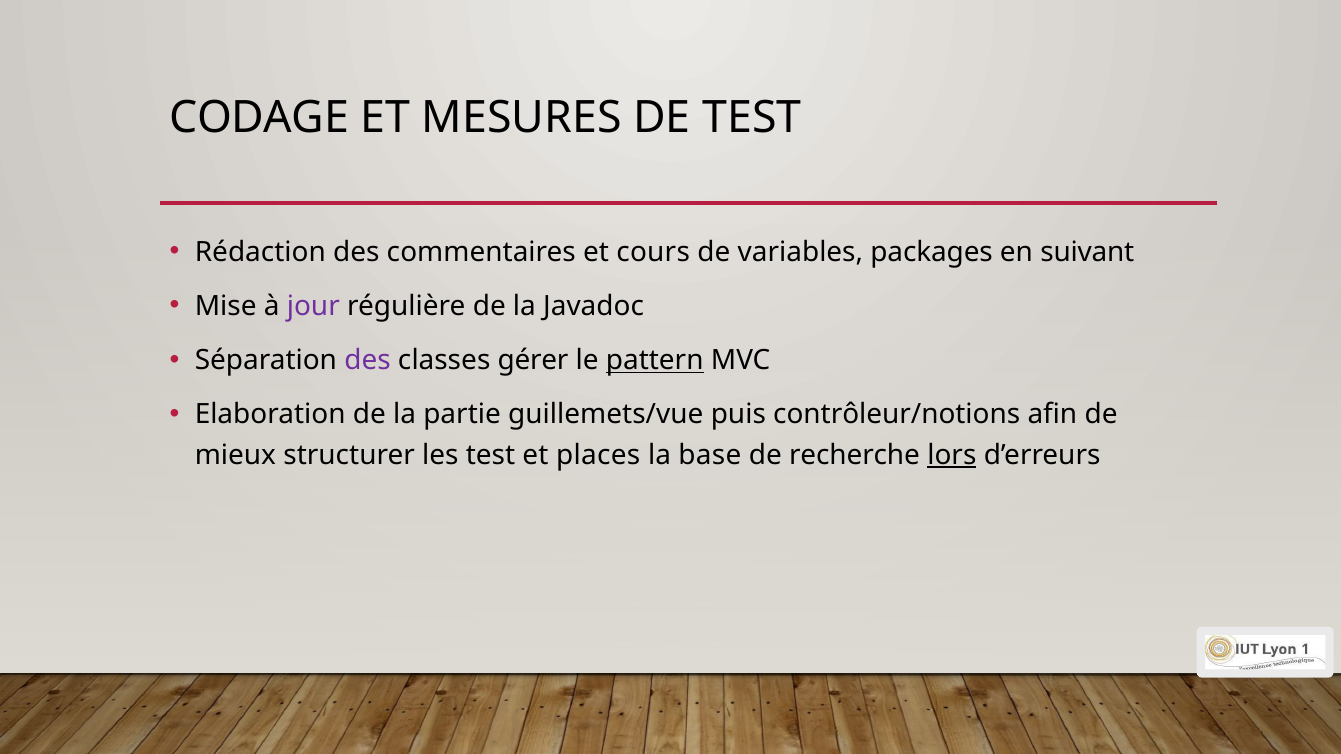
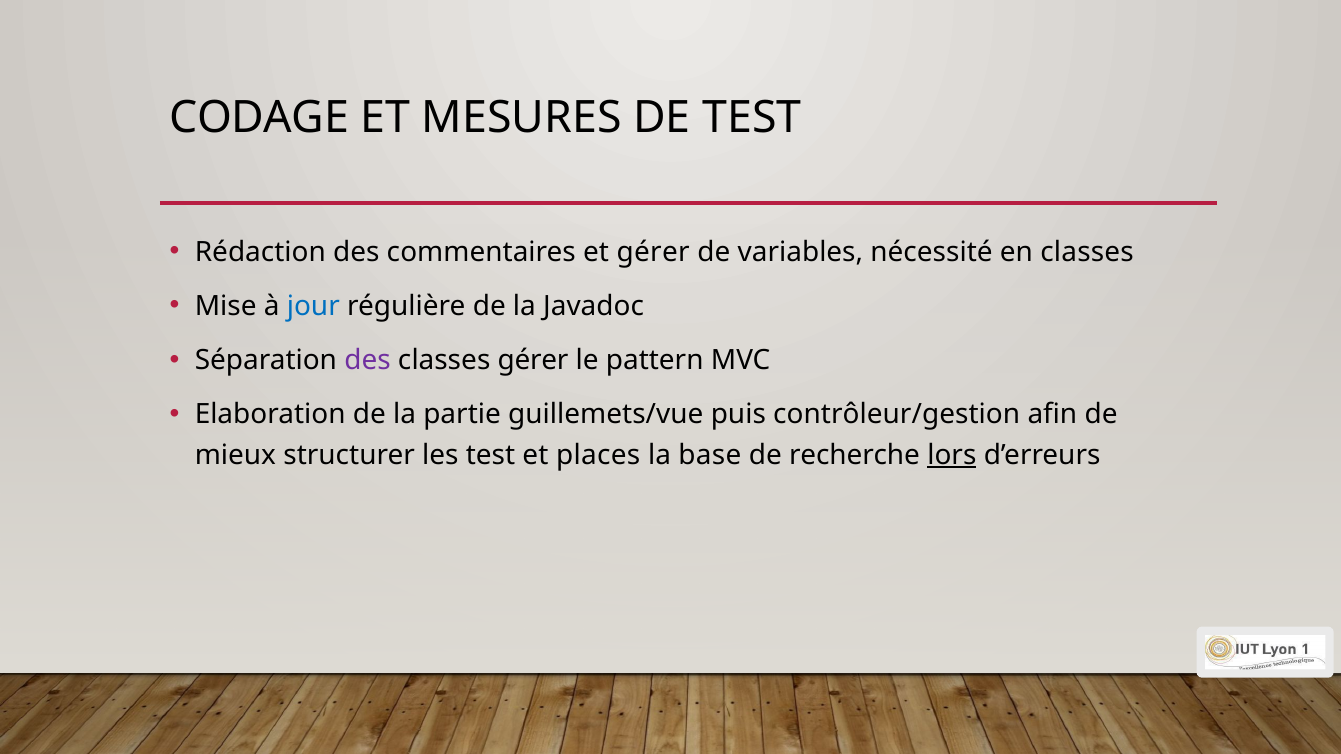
et cours: cours -> gérer (653, 252)
packages: packages -> nécessité (932, 252)
en suivant: suivant -> classes (1087, 252)
jour colour: purple -> blue (313, 306)
pattern underline: present -> none (655, 361)
contrôleur/notions: contrôleur/notions -> contrôleur/gestion (897, 415)
